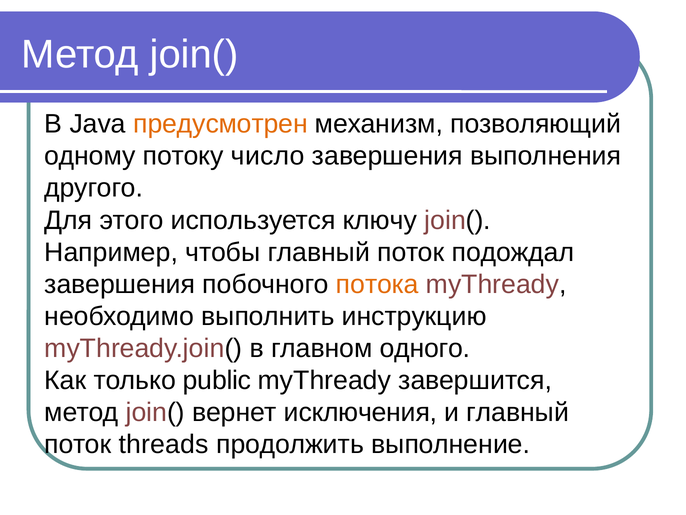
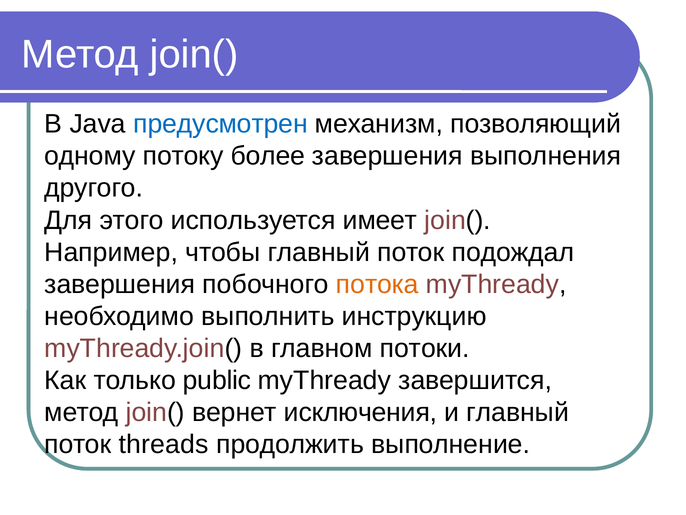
предусмотрен colour: orange -> blue (221, 124)
число: число -> более (268, 156)
ключу: ключу -> имеет (380, 220)
одного: одного -> потоки (425, 348)
